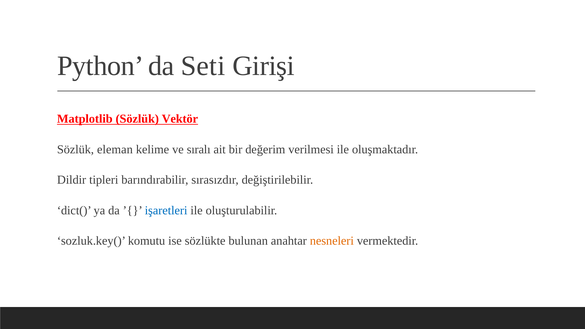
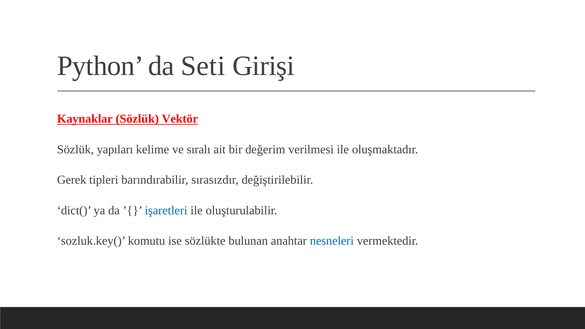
Matplotlib: Matplotlib -> Kaynaklar (85, 119)
eleman: eleman -> yapıları (115, 149)
Dildir: Dildir -> Gerek (72, 180)
nesneleri colour: orange -> blue (332, 241)
